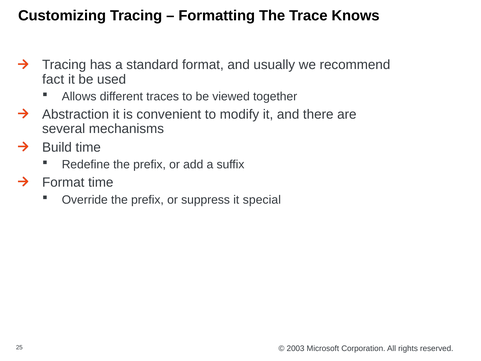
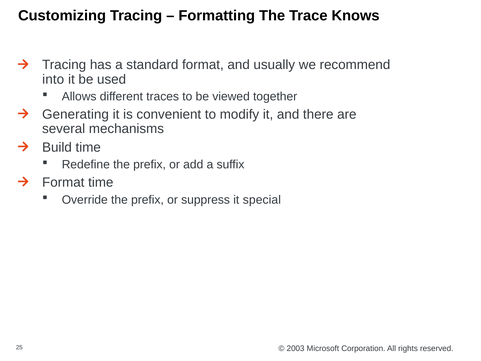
fact: fact -> into (53, 79)
Abstraction: Abstraction -> Generating (76, 114)
